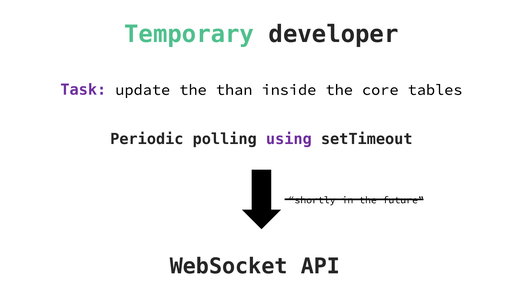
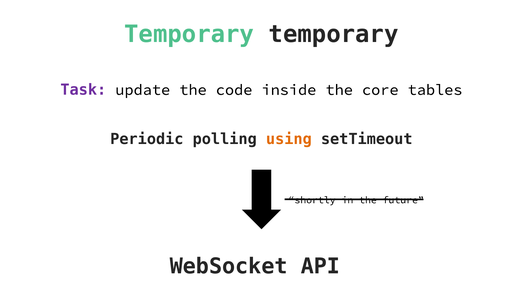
Temporary developer: developer -> temporary (334, 34)
than: than -> code (234, 90)
using colour: purple -> orange (289, 139)
